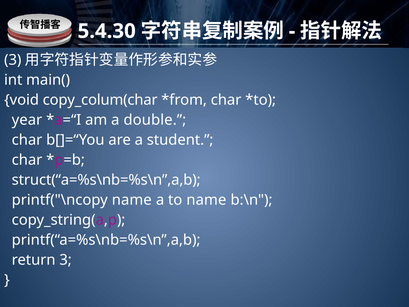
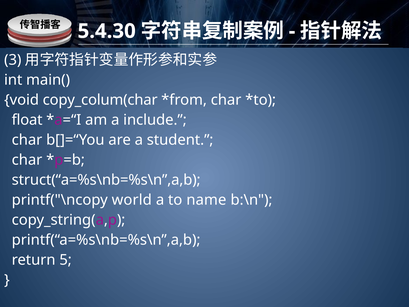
year: year -> float (27, 120)
double: double -> include (155, 120)
printf("\ncopy name: name -> world (132, 200)
return 3: 3 -> 5 (66, 260)
